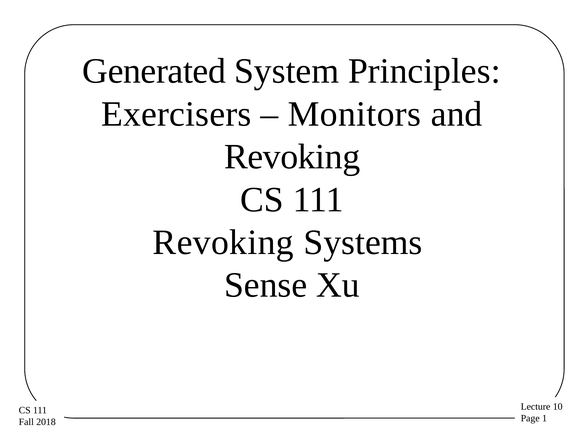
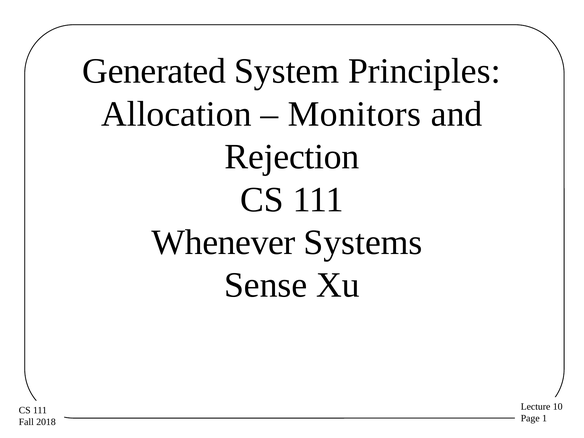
Exercisers: Exercisers -> Allocation (176, 114)
Revoking: Revoking -> Rejection (292, 157)
Revoking: Revoking -> Whenever (224, 242)
